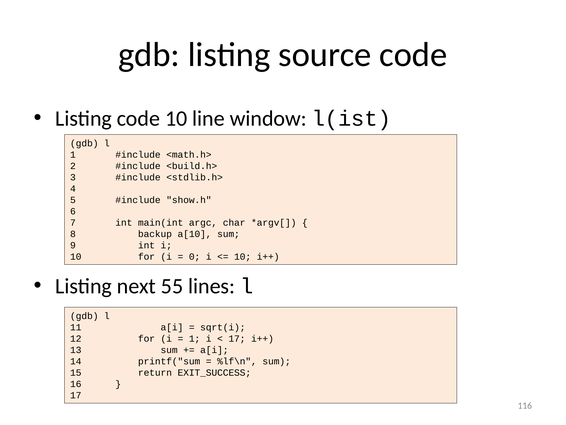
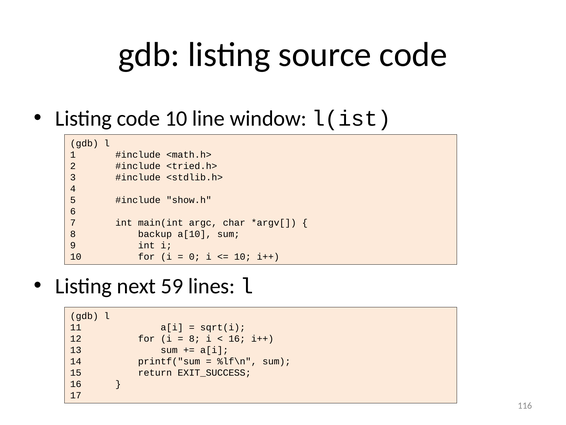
<build.h>: <build.h> -> <tried.h> (192, 166)
55: 55 -> 59 (172, 286)
1: 1 -> 8 (195, 338)
17: 17 -> 16 (237, 338)
